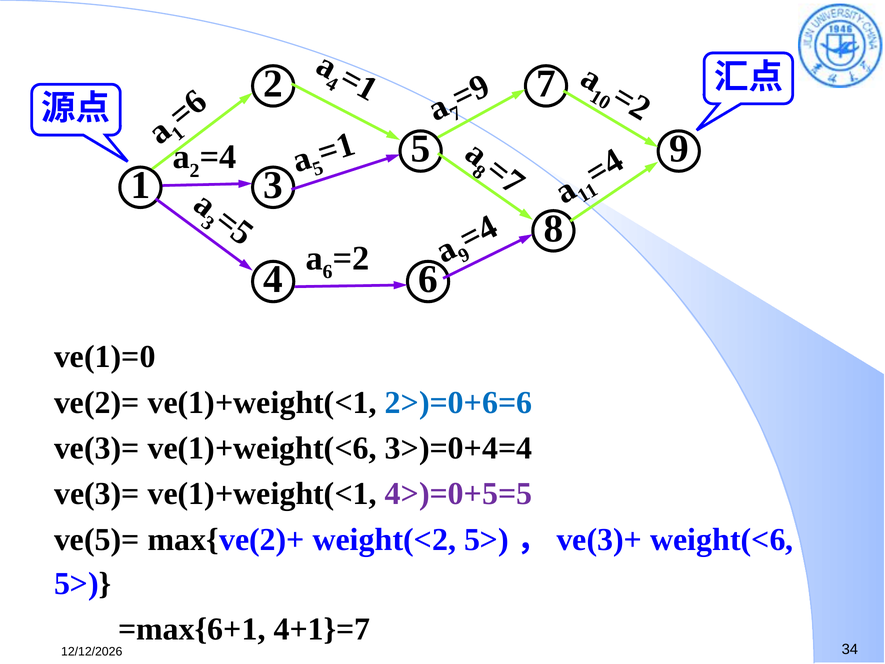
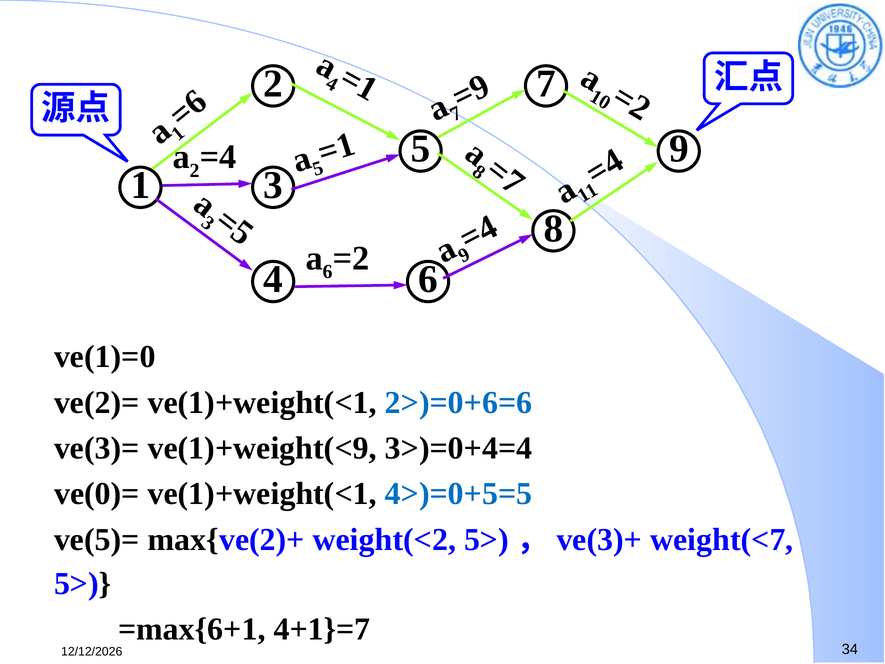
ve(1)+weight(<6: ve(1)+weight(<6 -> ve(1)+weight(<9 (262, 448)
ve(3)=: ve(3)= -> ve(0)= (97, 494)
4>)=0+5=5 colour: purple -> blue (459, 494)
weight(<6: weight(<6 -> weight(<7 (722, 539)
